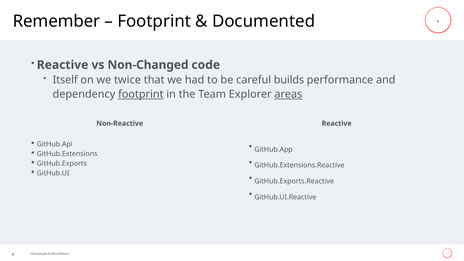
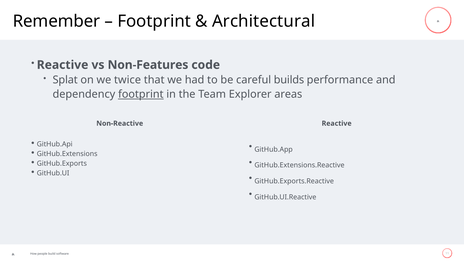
Documented: Documented -> Architectural (264, 21)
Non-Changed: Non-Changed -> Non-Features (148, 65)
Itself: Itself -> Splat (65, 80)
areas underline: present -> none (288, 94)
